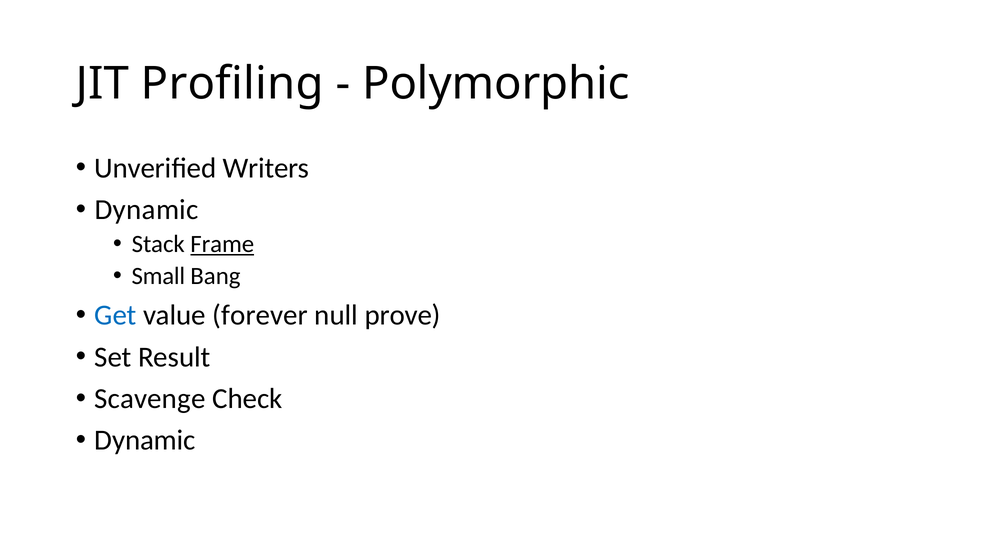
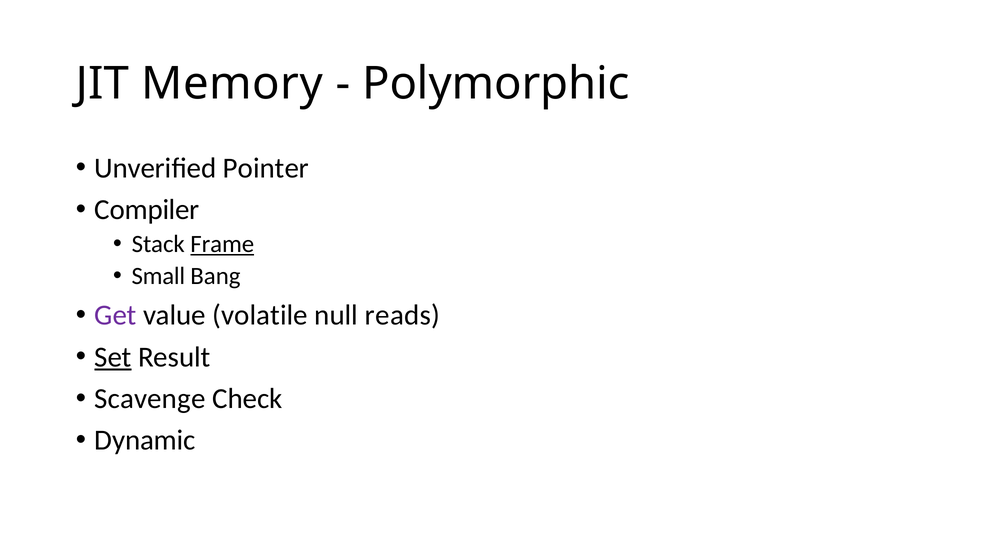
Profiling: Profiling -> Memory (232, 83)
Writers: Writers -> Pointer (266, 168)
Dynamic: Dynamic -> Compiler (147, 210)
Get colour: blue -> purple (116, 315)
forever: forever -> volatile (260, 315)
prove: prove -> reads (403, 315)
Set underline: none -> present (113, 357)
